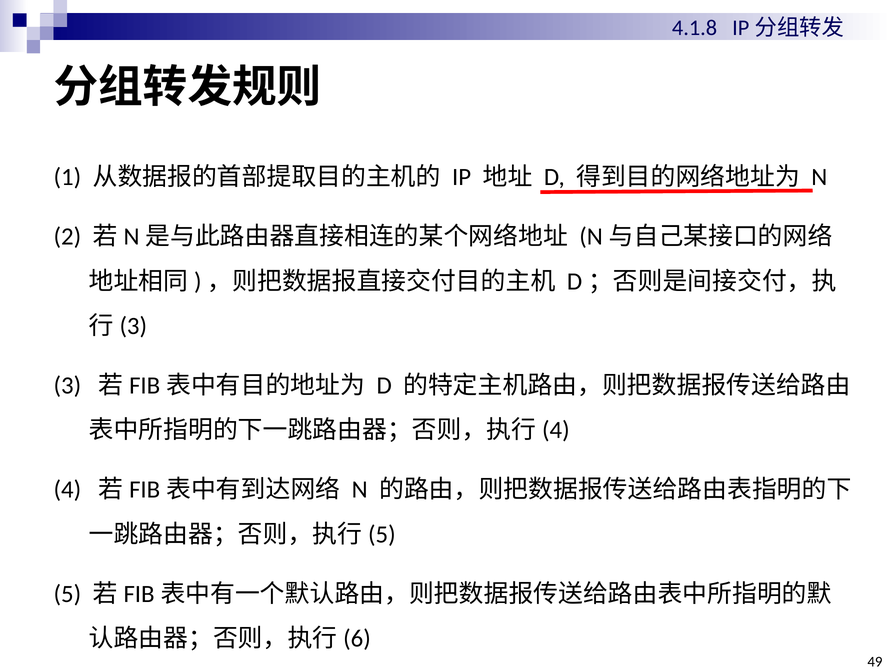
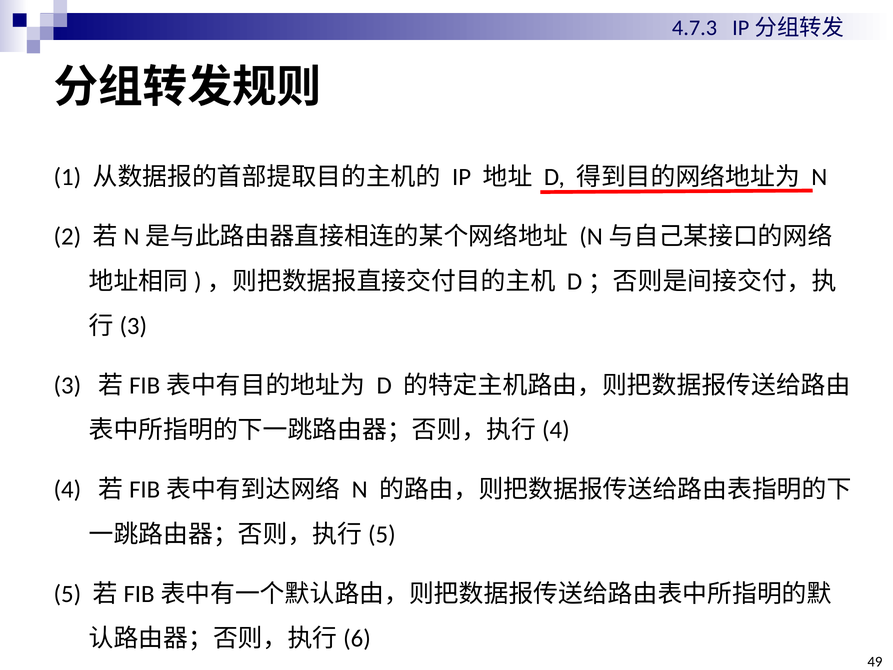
4.1.8: 4.1.8 -> 4.7.3 (695, 28)
